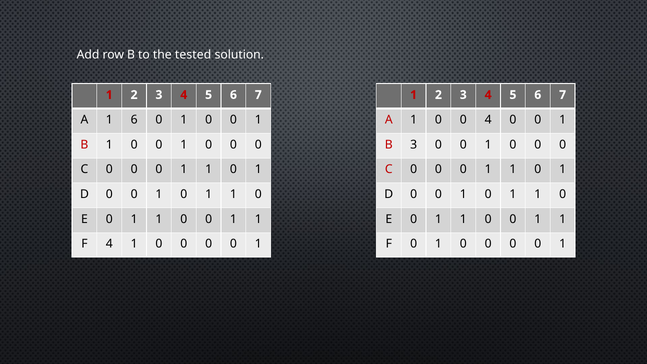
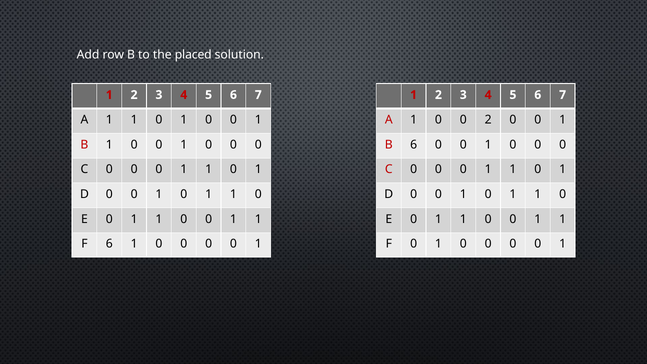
tested: tested -> placed (193, 55)
A 1 6: 6 -> 1 (134, 120)
0 4: 4 -> 2 (488, 120)
B 3: 3 -> 6 (414, 145)
F 4: 4 -> 6 (109, 244)
